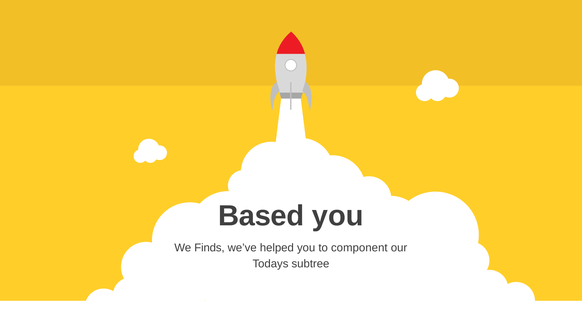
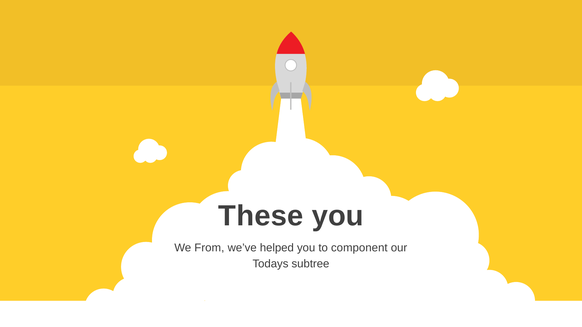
Based: Based -> These (261, 216)
Finds: Finds -> From (209, 248)
